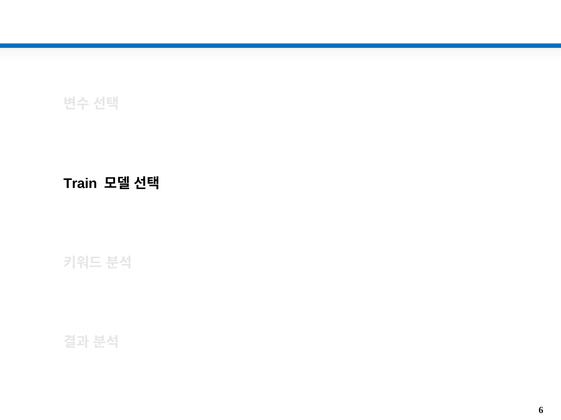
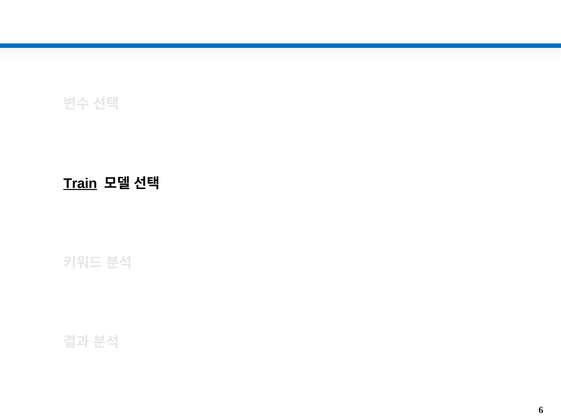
Train underline: none -> present (80, 184)
